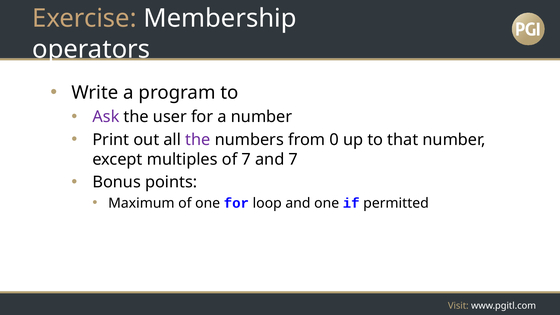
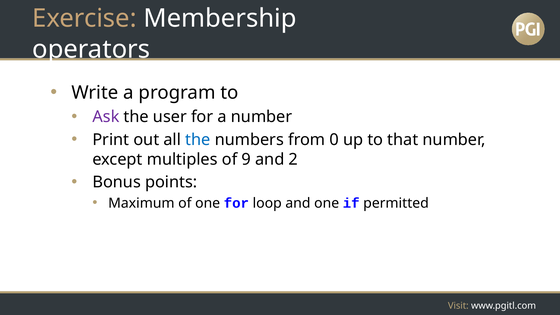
the colour: purple -> blue (198, 140)
of 7: 7 -> 9 (246, 159)
and 7: 7 -> 2 (293, 159)
